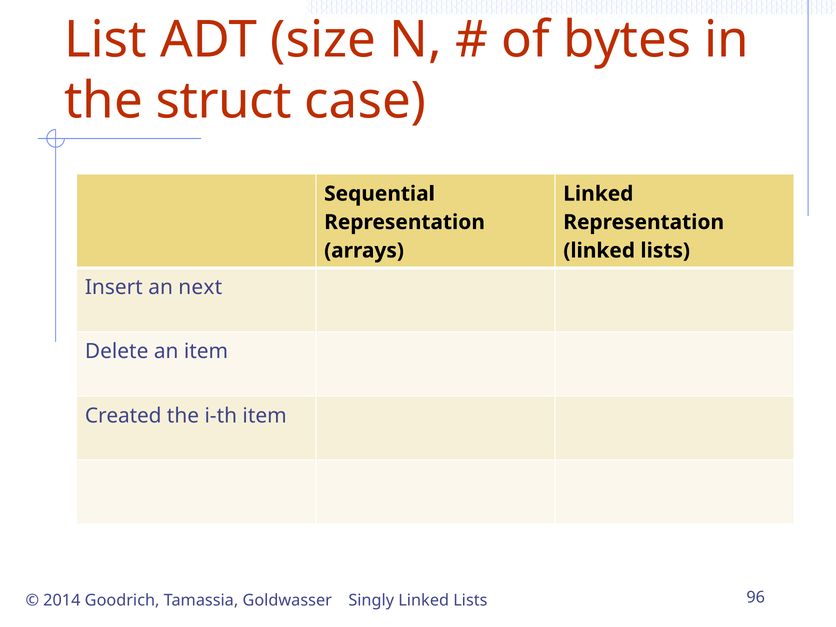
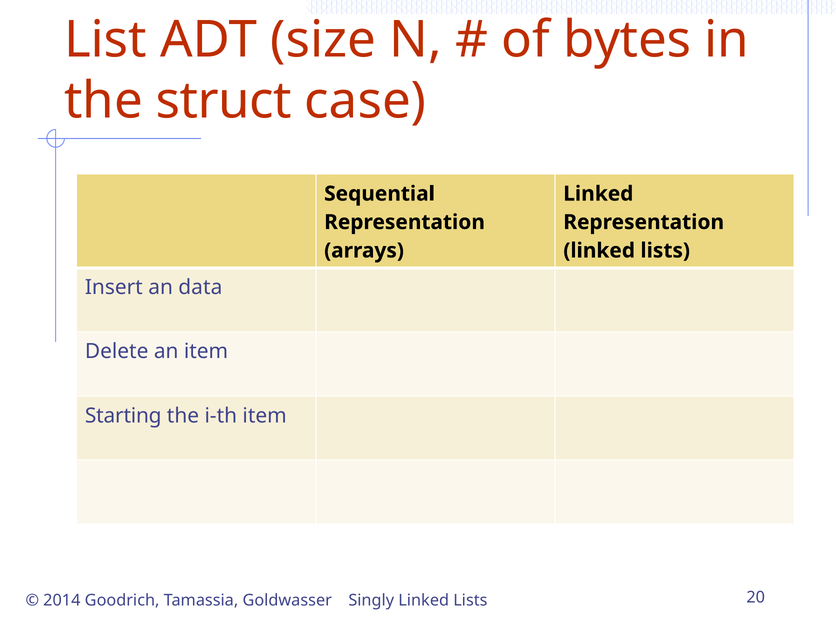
next: next -> data (200, 287)
Created: Created -> Starting (123, 416)
96: 96 -> 20 (756, 598)
